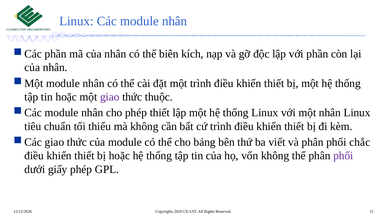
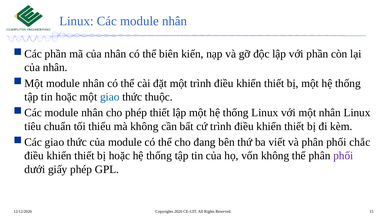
kích: kích -> kiến (192, 54)
giao colour: purple -> blue (110, 97)
bảng: bảng -> đang (205, 142)
